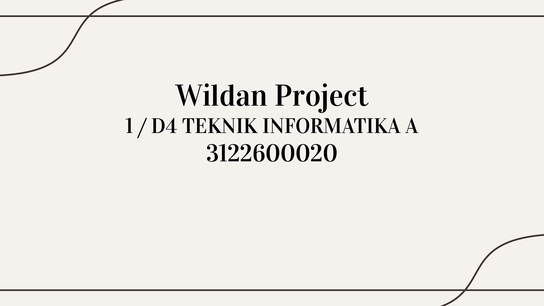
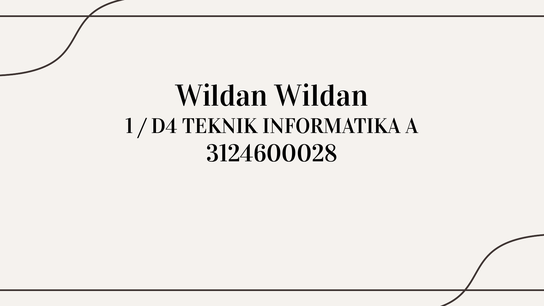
Wildan Project: Project -> Wildan (321, 96)
3122600020: 3122600020 -> 3124600028 (272, 154)
